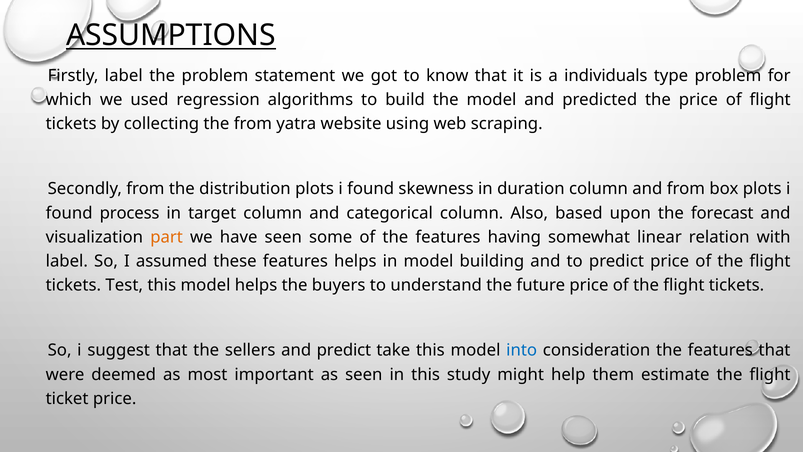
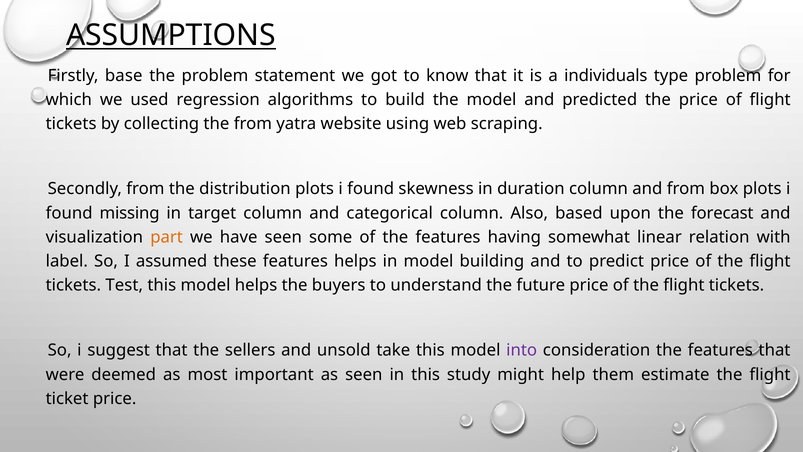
label: label -> base (124, 76)
process: process -> missing (130, 213)
and predict: predict -> unsold (344, 350)
into colour: blue -> purple (522, 350)
